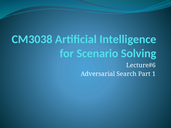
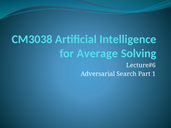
Scenario: Scenario -> Average (97, 54)
